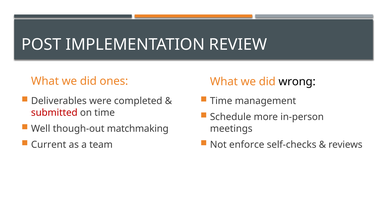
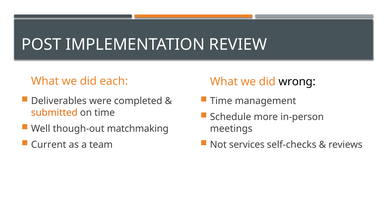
ones: ones -> each (114, 81)
submitted colour: red -> orange (54, 112)
enforce: enforce -> services (247, 144)
